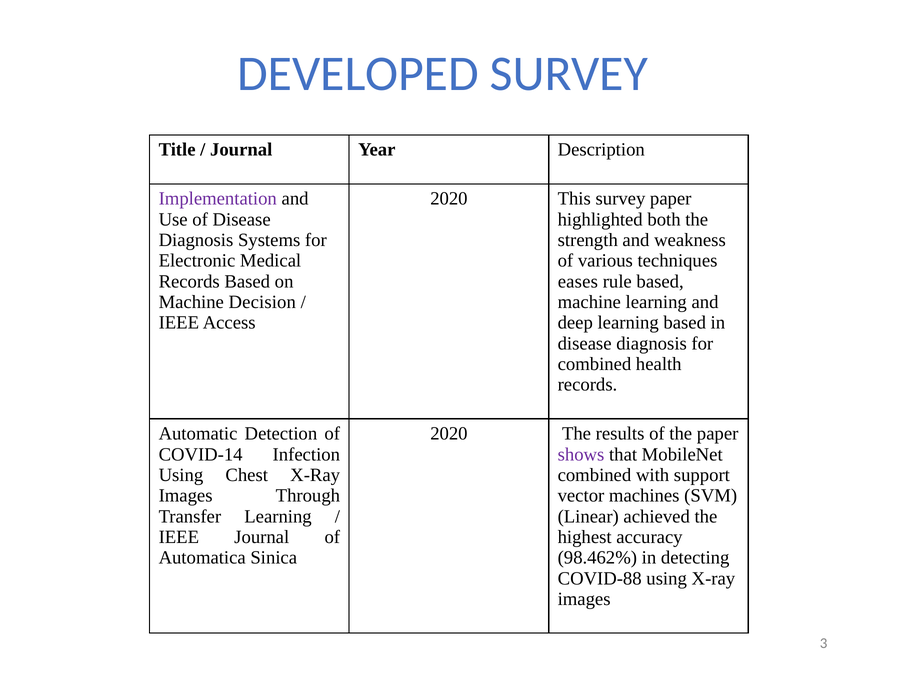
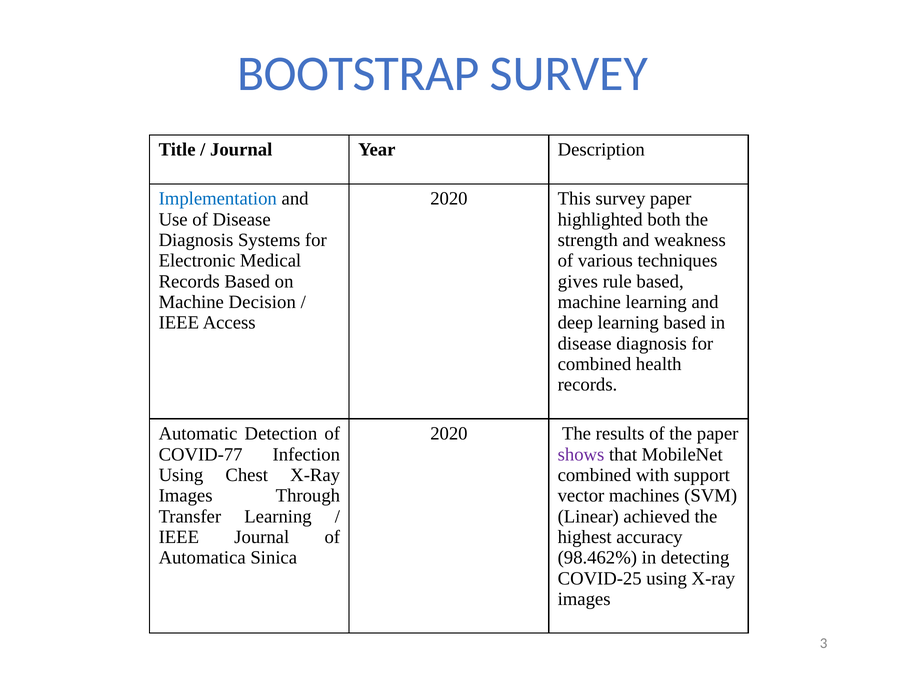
DEVELOPED: DEVELOPED -> BOOTSTRAP (358, 74)
Implementation colour: purple -> blue (218, 199)
eases: eases -> gives (578, 281)
COVID-14: COVID-14 -> COVID-77 (201, 454)
COVID-88: COVID-88 -> COVID-25 (600, 578)
